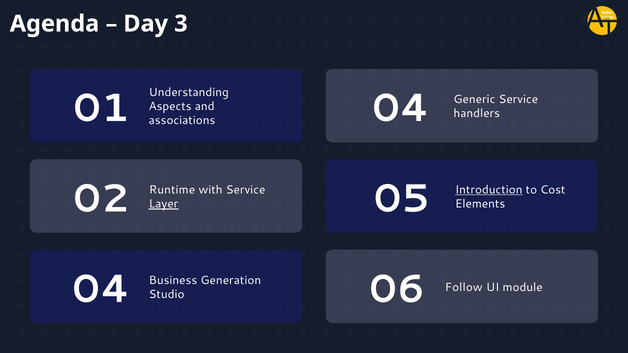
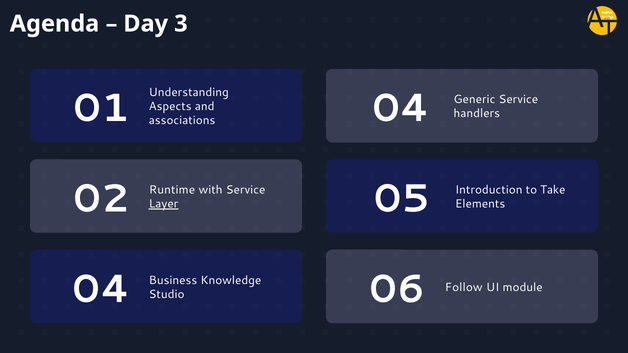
Introduction underline: present -> none (489, 190)
Cost: Cost -> Take (553, 190)
Generation: Generation -> Knowledge (231, 280)
